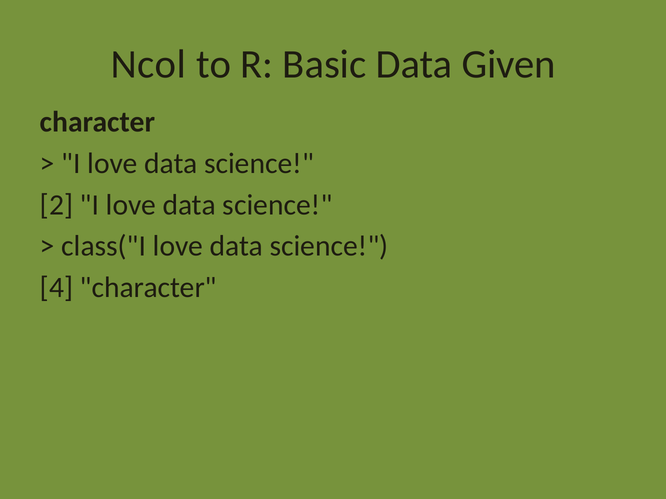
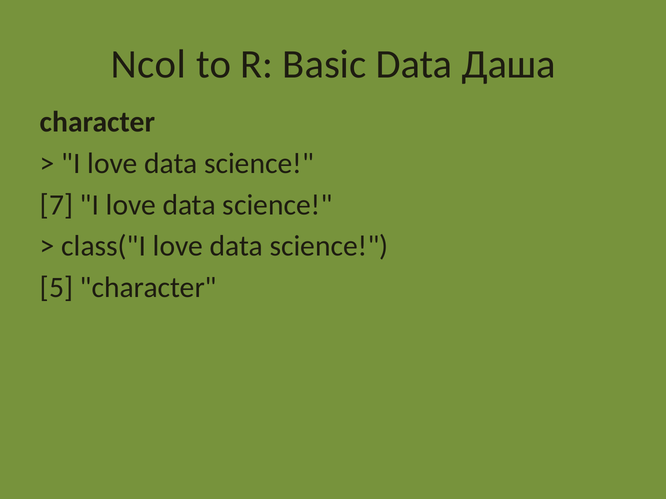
Given: Given -> Даша (509, 64)
2: 2 -> 7 (57, 205)
4: 4 -> 5 (57, 288)
